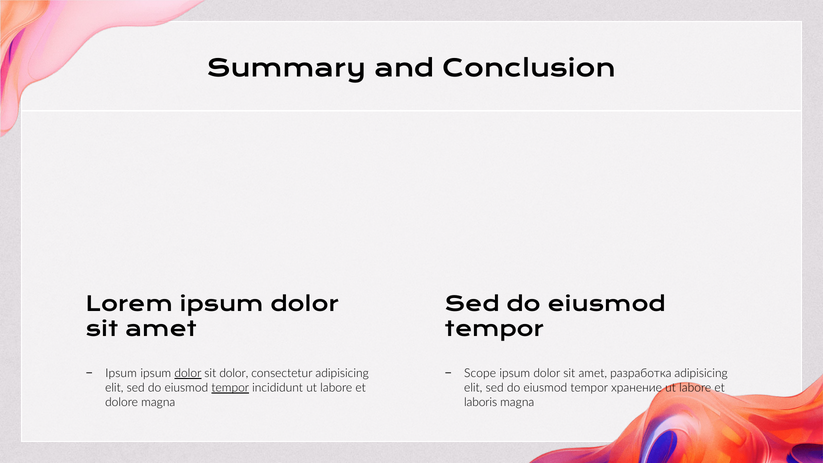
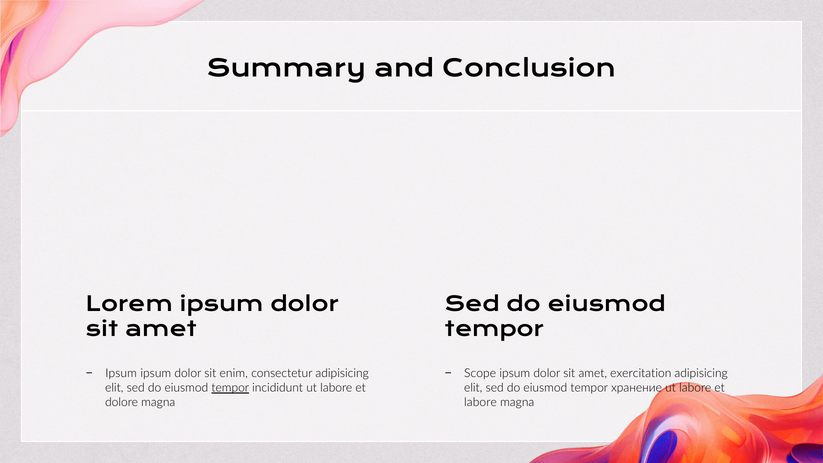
dolor underline: present -> none (188, 373)
sit dolor: dolor -> enim (234, 373)
разработка: разработка -> exercitation (641, 373)
laboris: laboris -> labore (480, 402)
